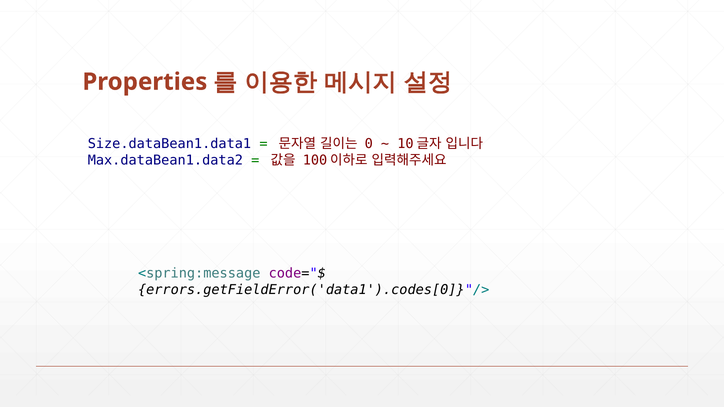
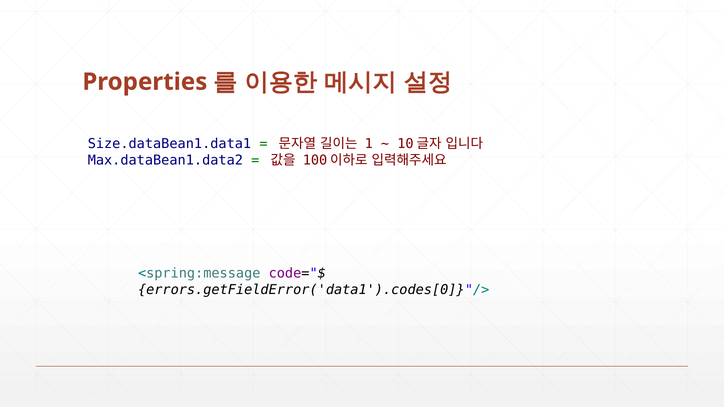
0: 0 -> 1 (369, 144)
